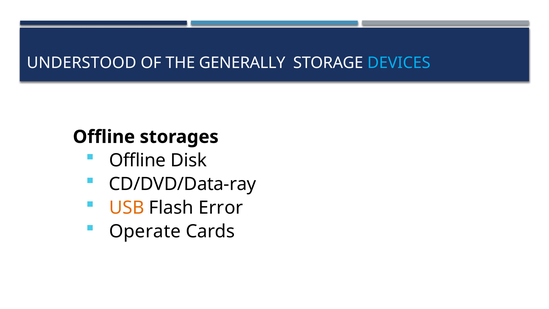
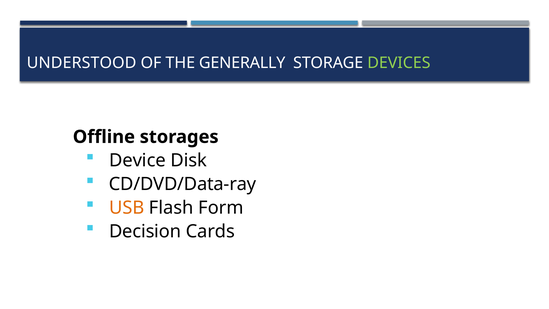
DEVICES colour: light blue -> light green (399, 63)
Offline: Offline -> Device (137, 160)
Error: Error -> Form (221, 208)
Operate: Operate -> Decision (145, 231)
